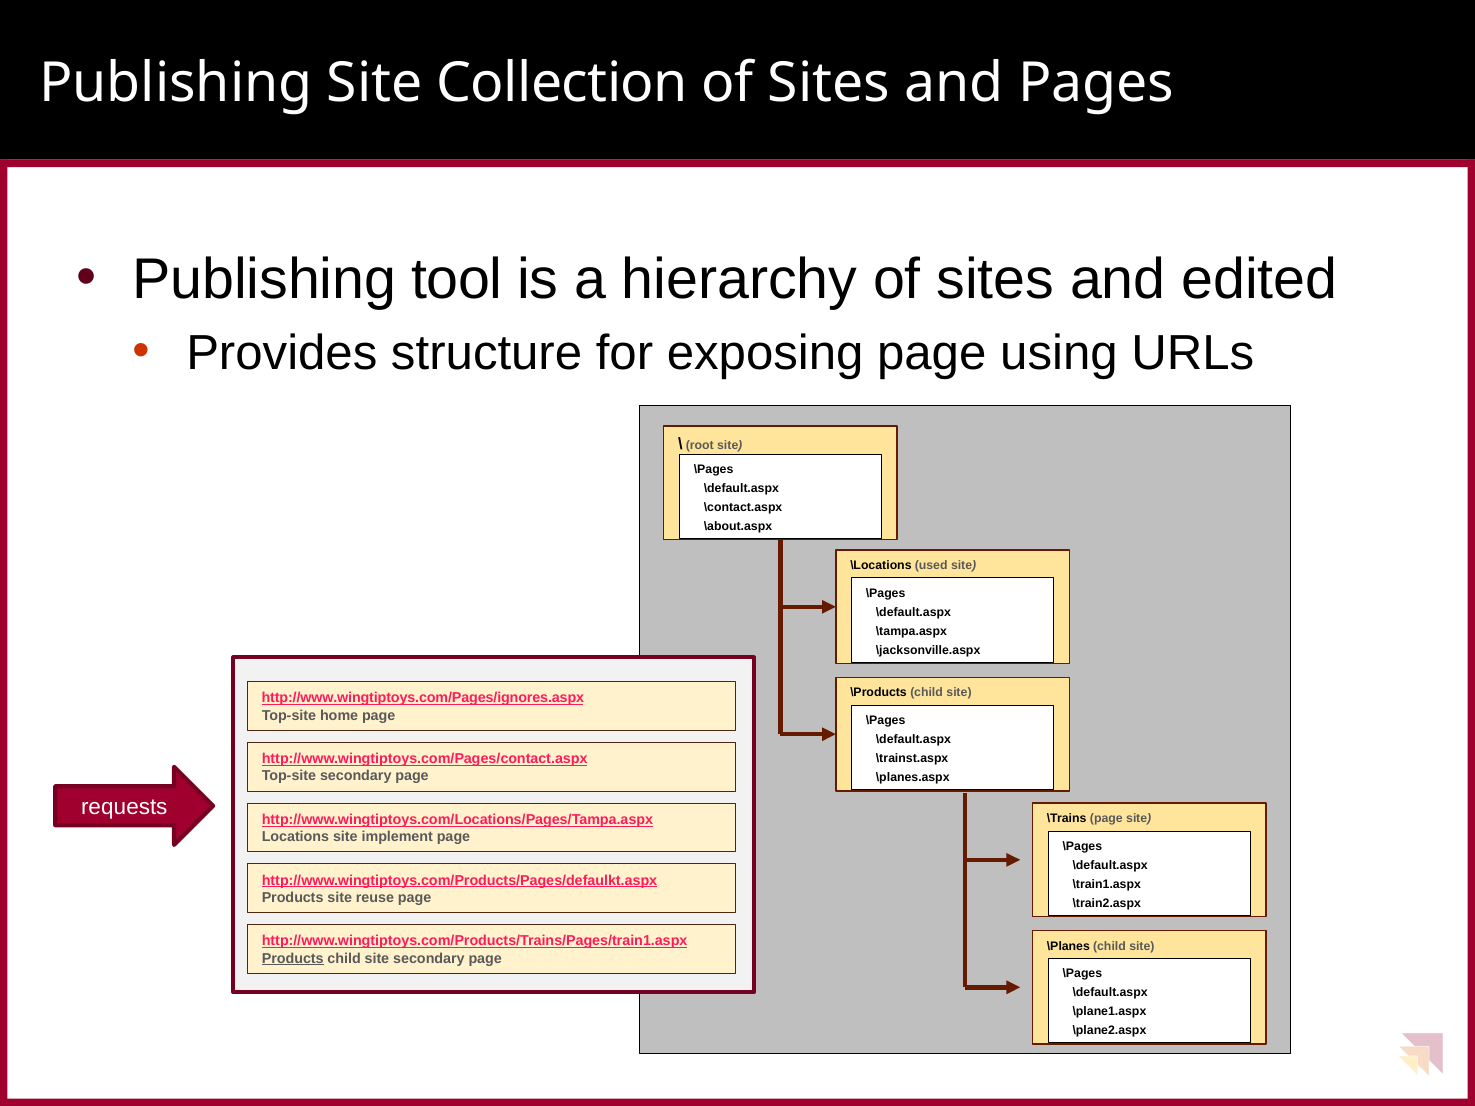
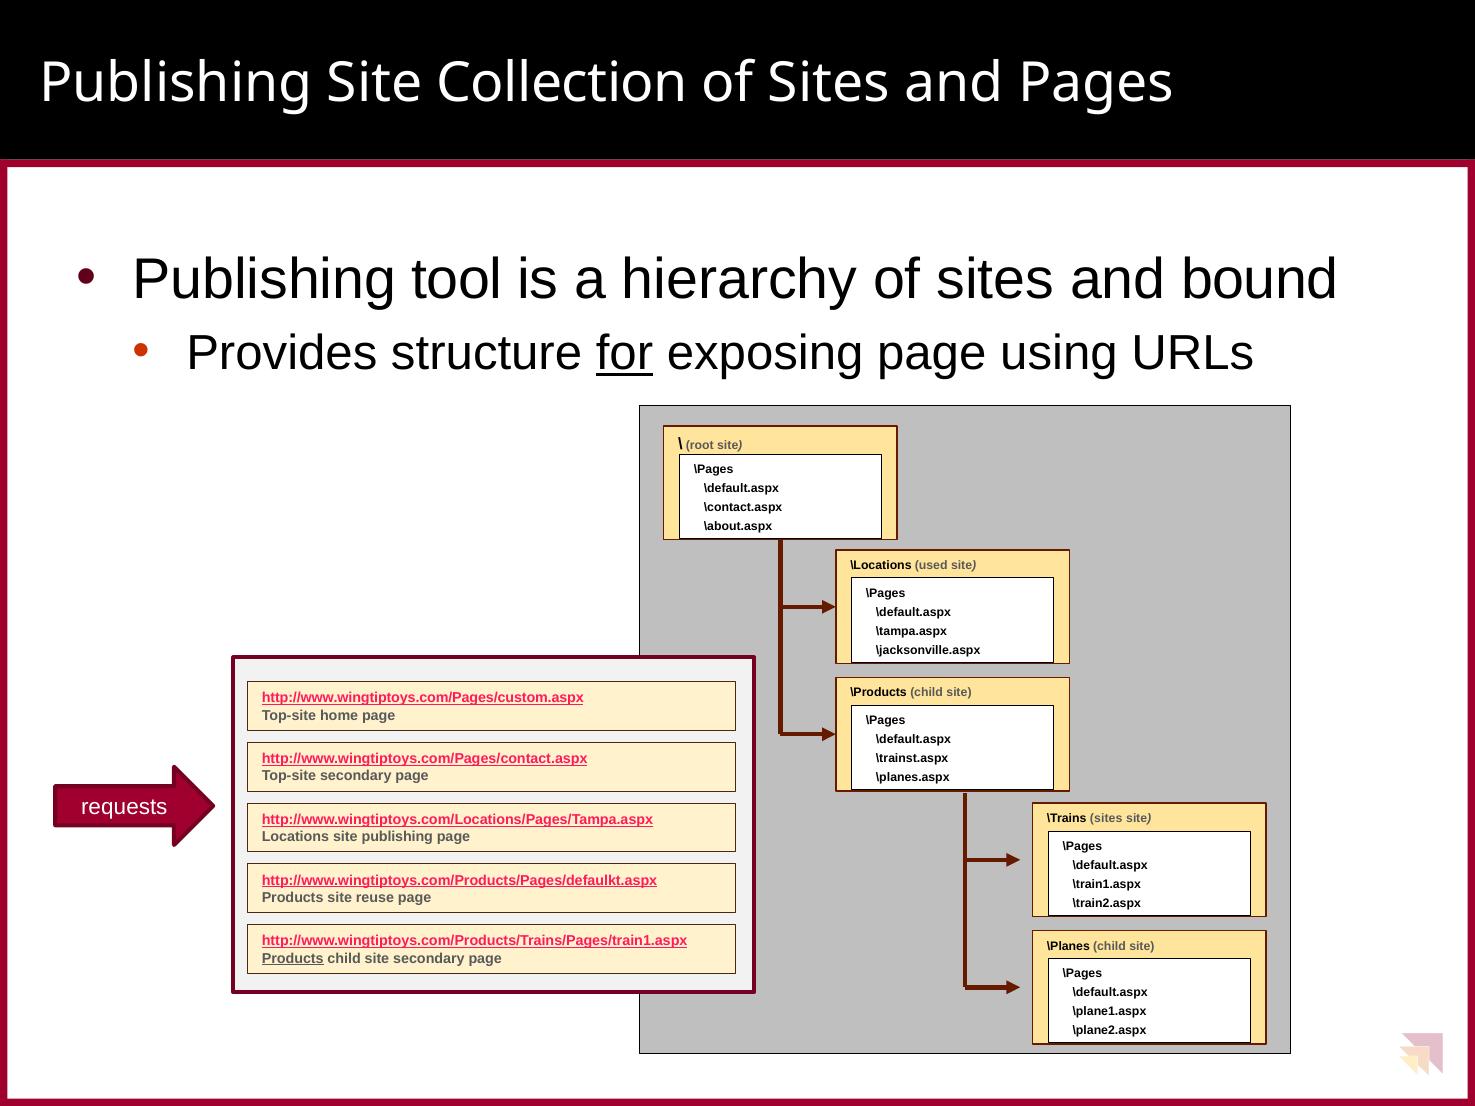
edited: edited -> bound (1260, 279)
for underline: none -> present (625, 353)
http://www.wingtiptoys.com/Pages/ignores.aspx: http://www.wingtiptoys.com/Pages/ignores.aspx -> http://www.wingtiptoys.com/Pages/custom.aspx (423, 698)
\Trains page: page -> sites (1106, 819)
site implement: implement -> publishing (397, 837)
